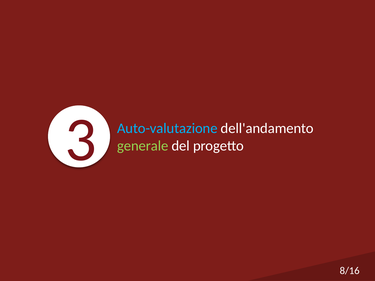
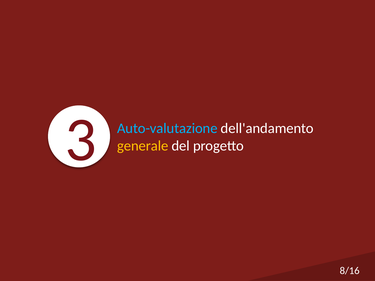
generale colour: light green -> yellow (143, 146)
